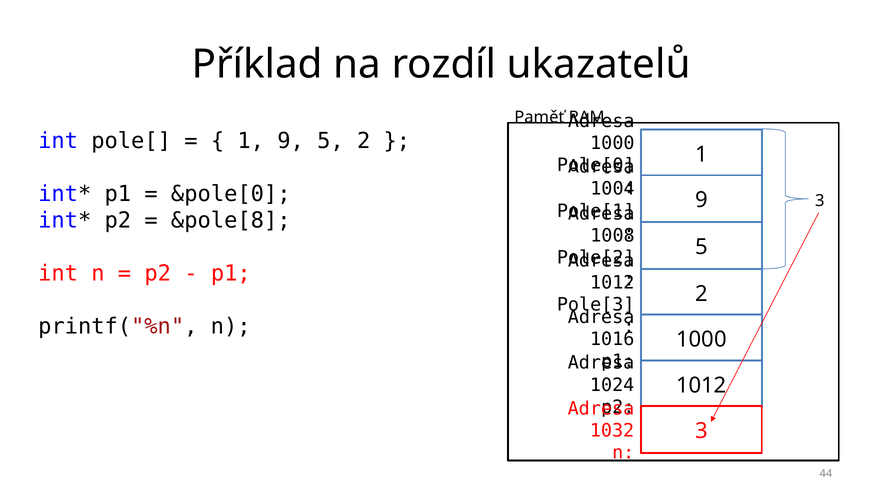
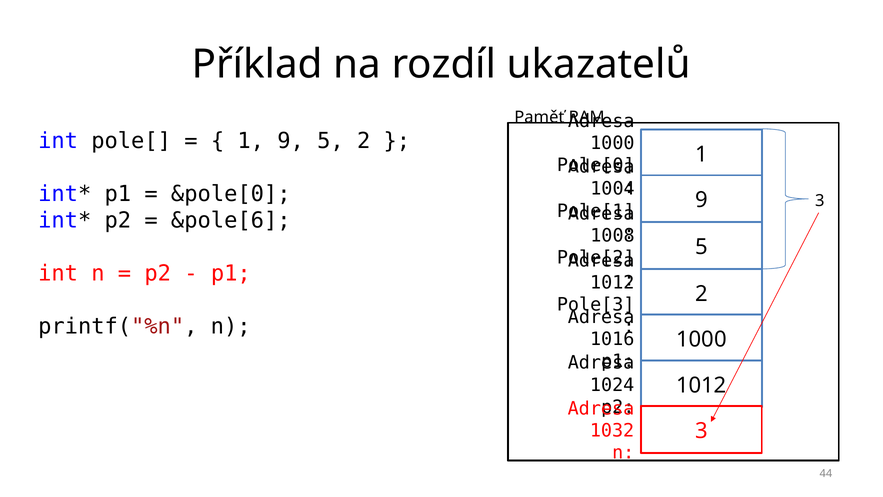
&pole[8: &pole[8 -> &pole[6 (231, 220)
